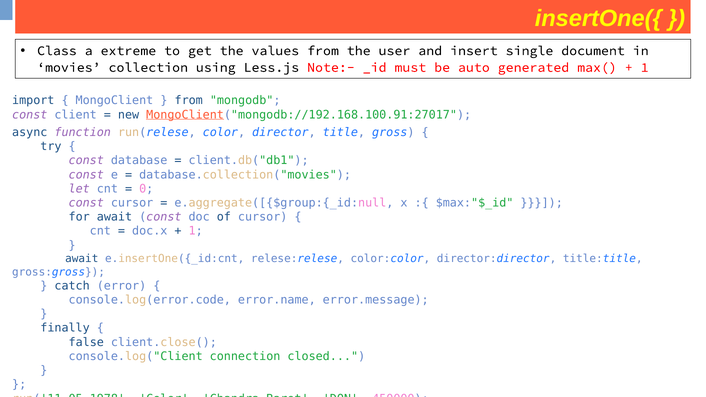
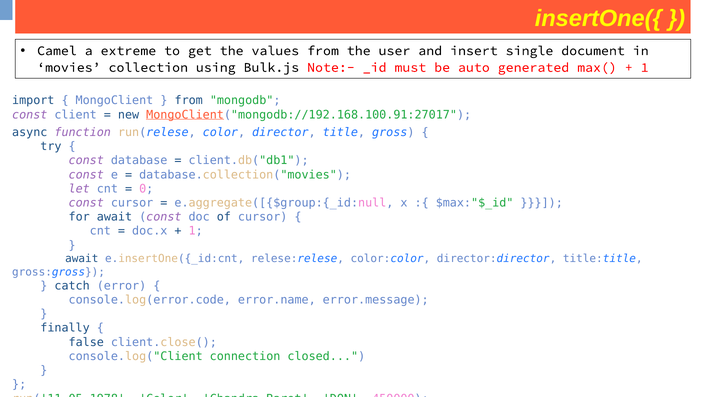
Class: Class -> Camel (57, 51)
Less.js: Less.js -> Bulk.js (271, 67)
